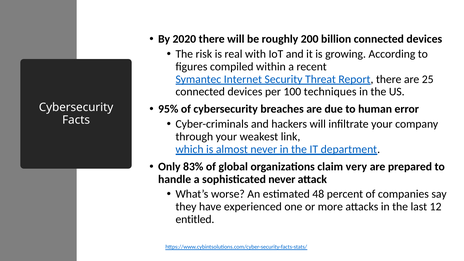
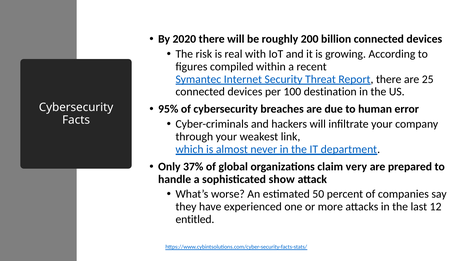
techniques: techniques -> destination (330, 92)
83%: 83% -> 37% (193, 167)
sophisticated never: never -> show (282, 179)
48: 48 -> 50 (318, 194)
